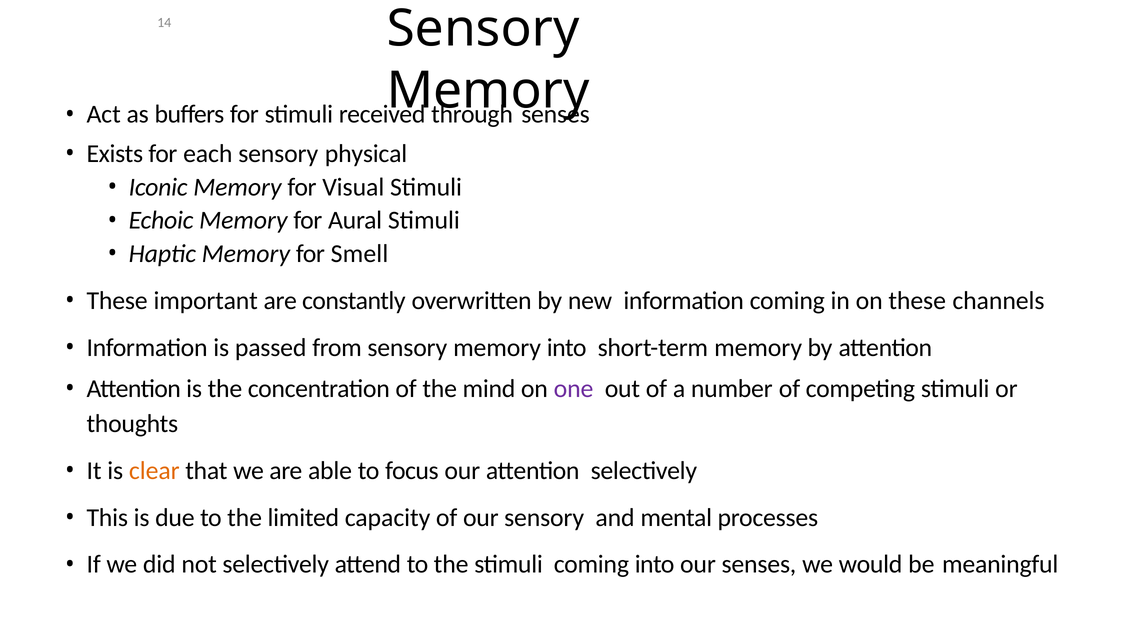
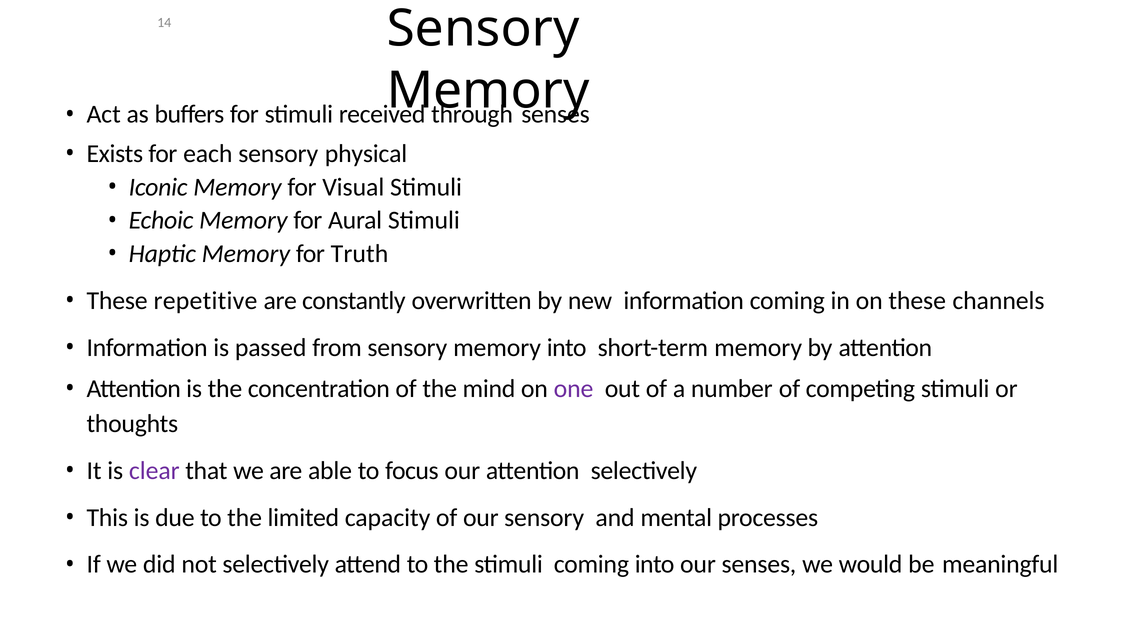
Smell: Smell -> Truth (360, 254)
important: important -> repetitive (205, 301)
clear colour: orange -> purple (154, 471)
